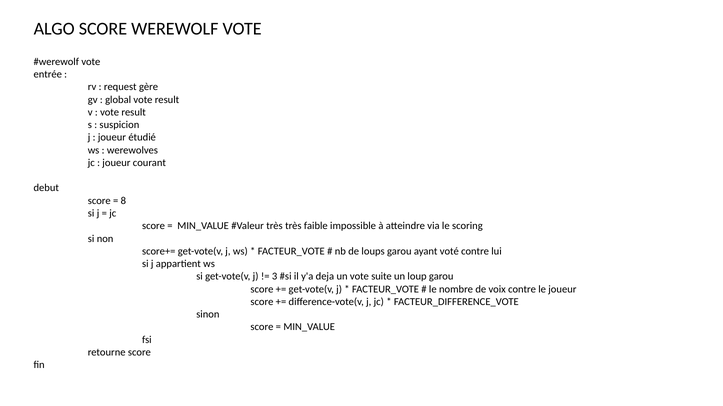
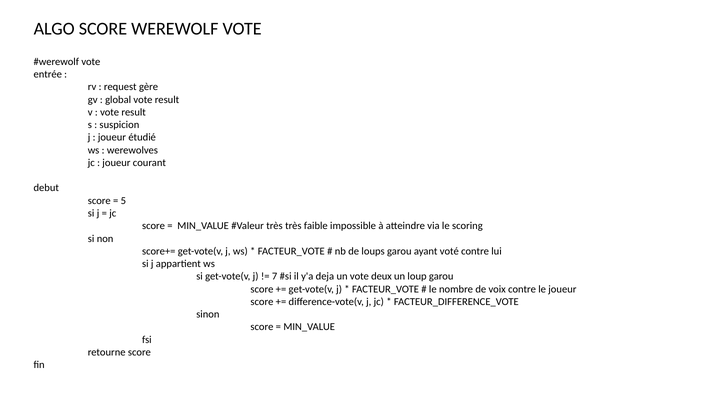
8: 8 -> 5 (123, 201)
3: 3 -> 7 (275, 277)
suite: suite -> deux (382, 277)
